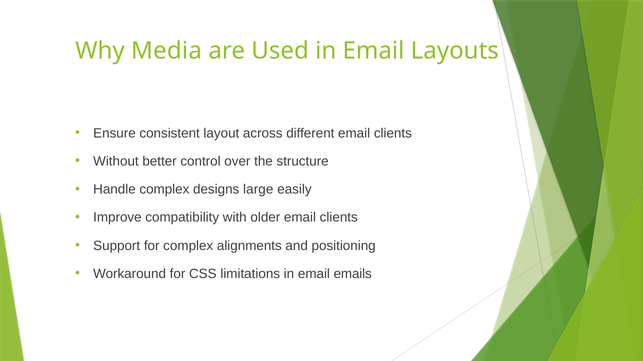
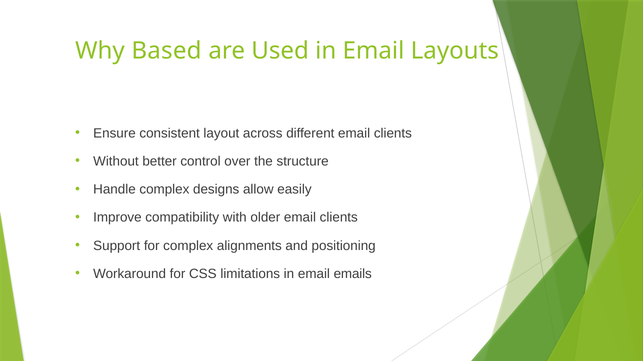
Media: Media -> Based (166, 51)
large: large -> allow (258, 190)
